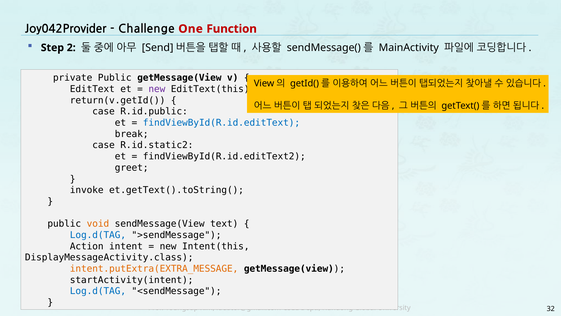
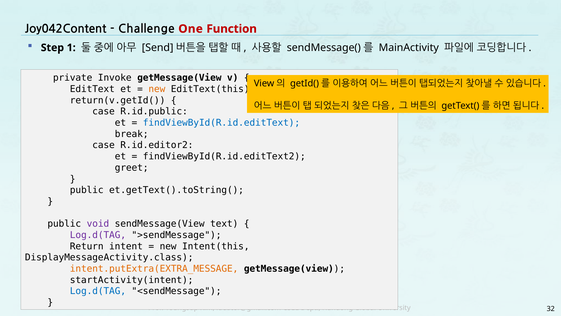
Joy042Provider: Joy042Provider -> Joy042Content (66, 29)
2: 2 -> 1 (71, 48)
private Public: Public -> Invoke (115, 78)
new colour: purple -> orange (157, 89)
R.id.static2: R.id.static2 -> R.id.editor2 (157, 145)
invoke: invoke -> public (87, 190)
void colour: orange -> purple (98, 224)
Log.d(TAG colour: blue -> purple (98, 235)
Action: Action -> Return (87, 246)
